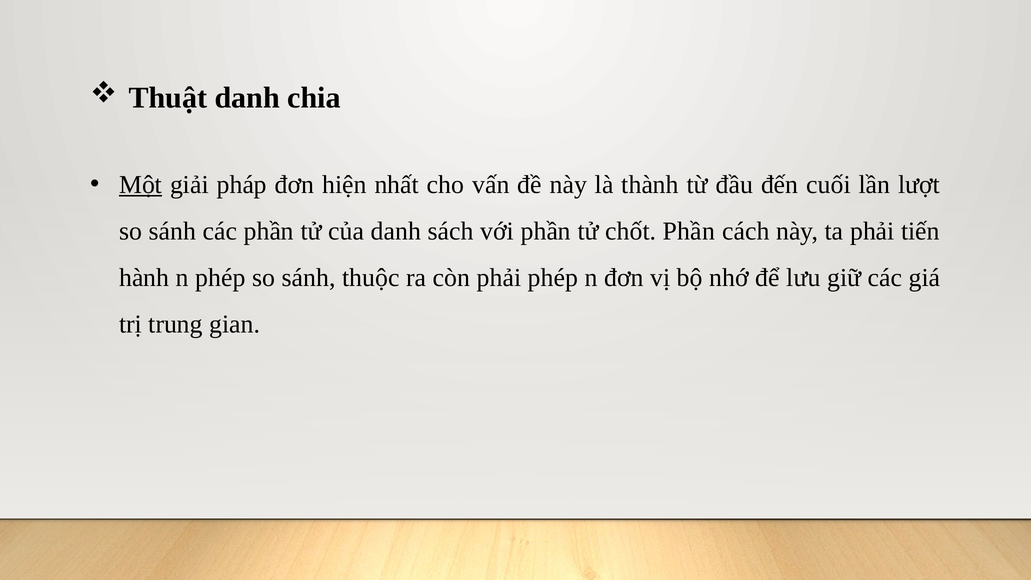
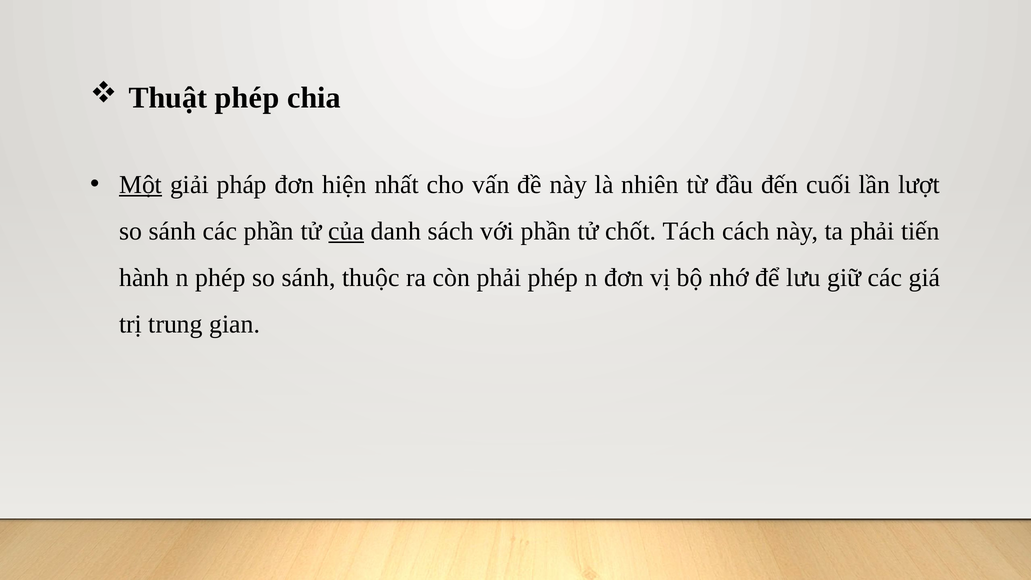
Thuật danh: danh -> phép (247, 98)
thành: thành -> nhiên (650, 185)
của underline: none -> present (346, 231)
chốt Phần: Phần -> Tách (689, 231)
